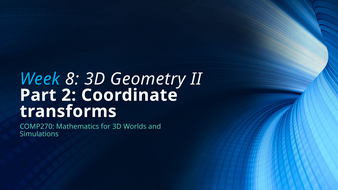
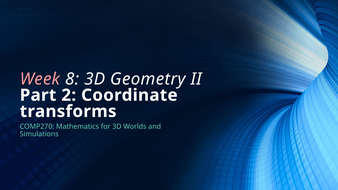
Week colour: light blue -> pink (40, 79)
